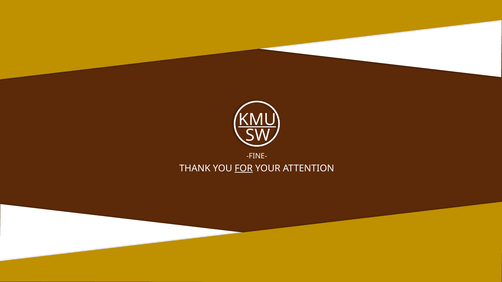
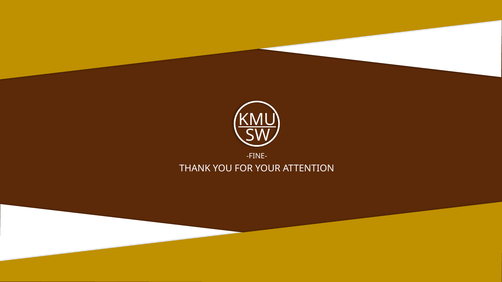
FOR underline: present -> none (244, 168)
